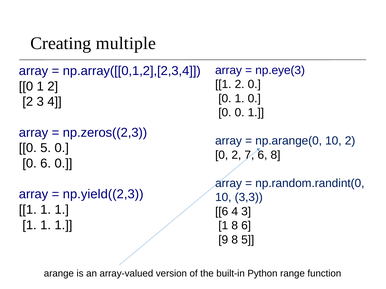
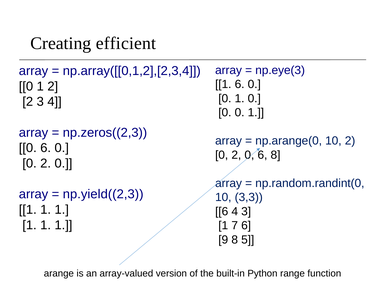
multiple: multiple -> efficient (126, 43)
2: 2 -> 6 (240, 84)
5: 5 -> 6 (46, 148)
7: 7 -> 0 (249, 155)
6: 6 -> 2 (46, 164)
1 8: 8 -> 7 (235, 226)
